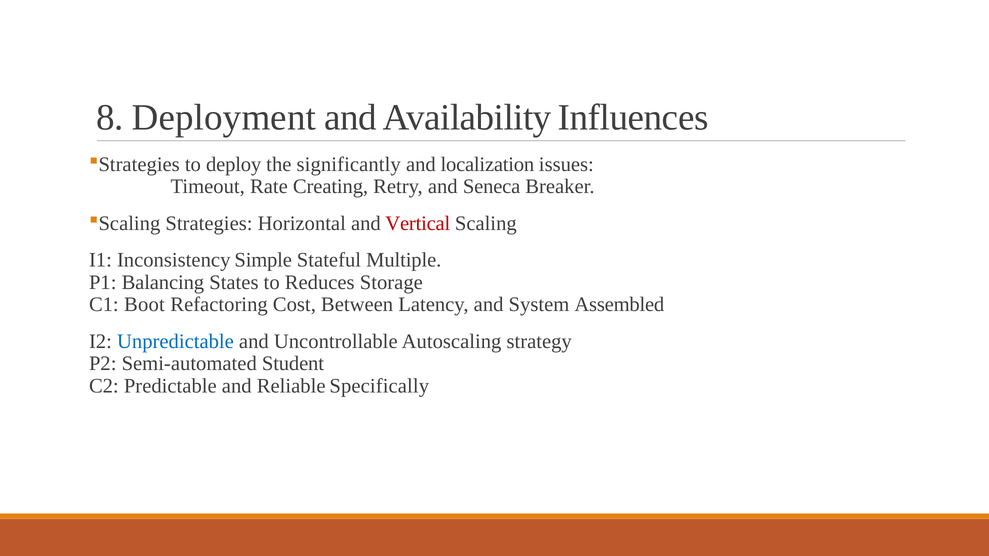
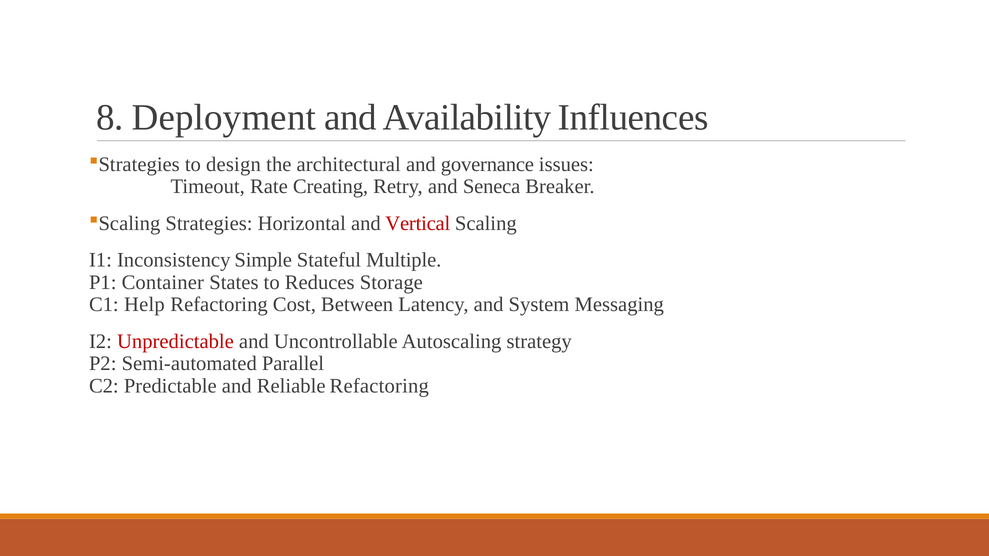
deploy: deploy -> design (233, 164)
significantly: significantly -> architectural (349, 164)
localization: localization -> governance (487, 164)
Balancing: Balancing -> Container (163, 282)
Boot: Boot -> Help (144, 305)
Assembled: Assembled -> Messaging (619, 305)
Unpredictable colour: blue -> red (175, 341)
Student: Student -> Parallel (293, 364)
Reliable Specifically: Specifically -> Refactoring (379, 386)
